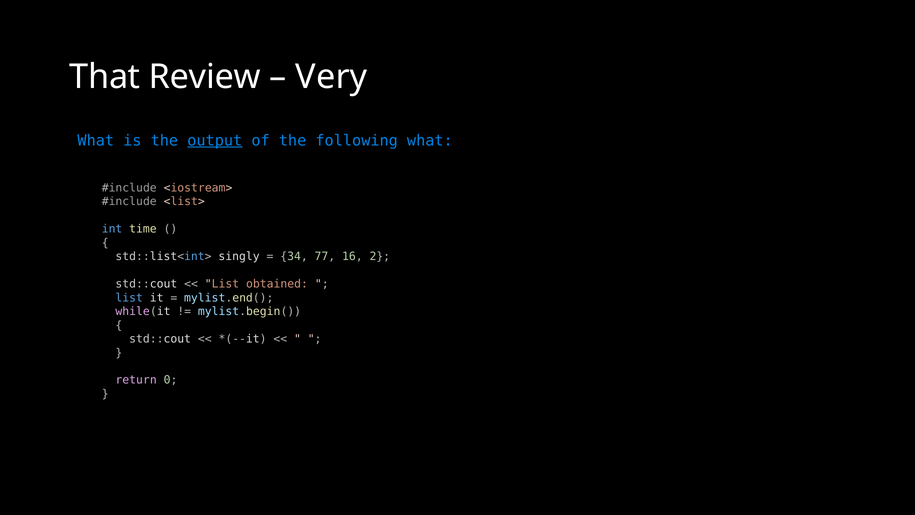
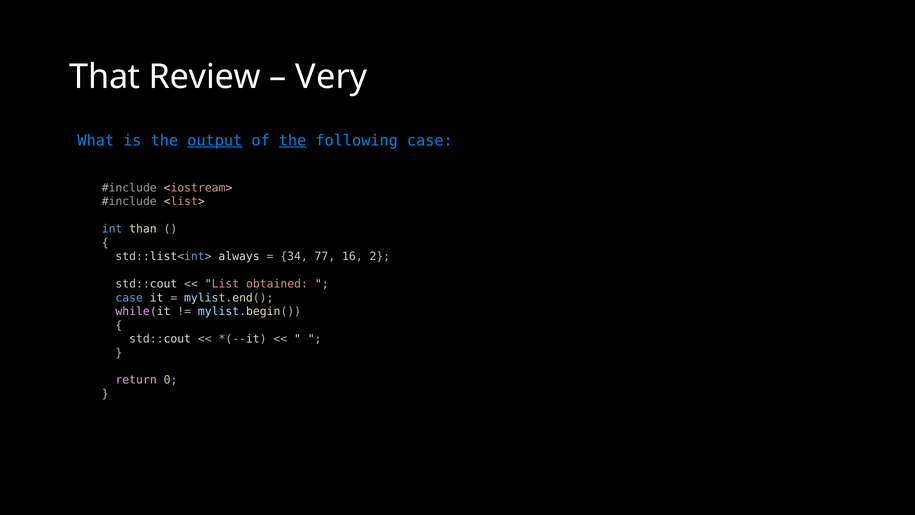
the underline: none -> present (293, 140)
following what: what -> case (430, 140)
time: time -> than (143, 229)
singly: singly -> always (239, 256)
list: list -> case (129, 298)
